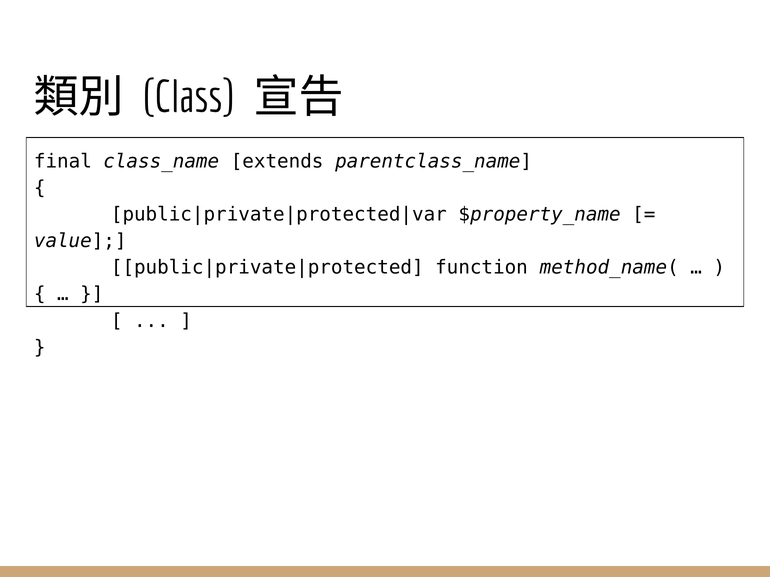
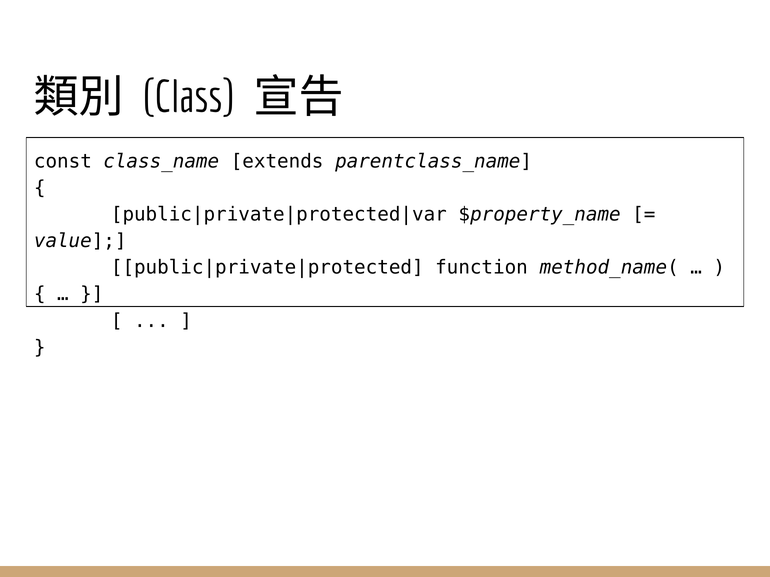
final: final -> const (63, 162)
